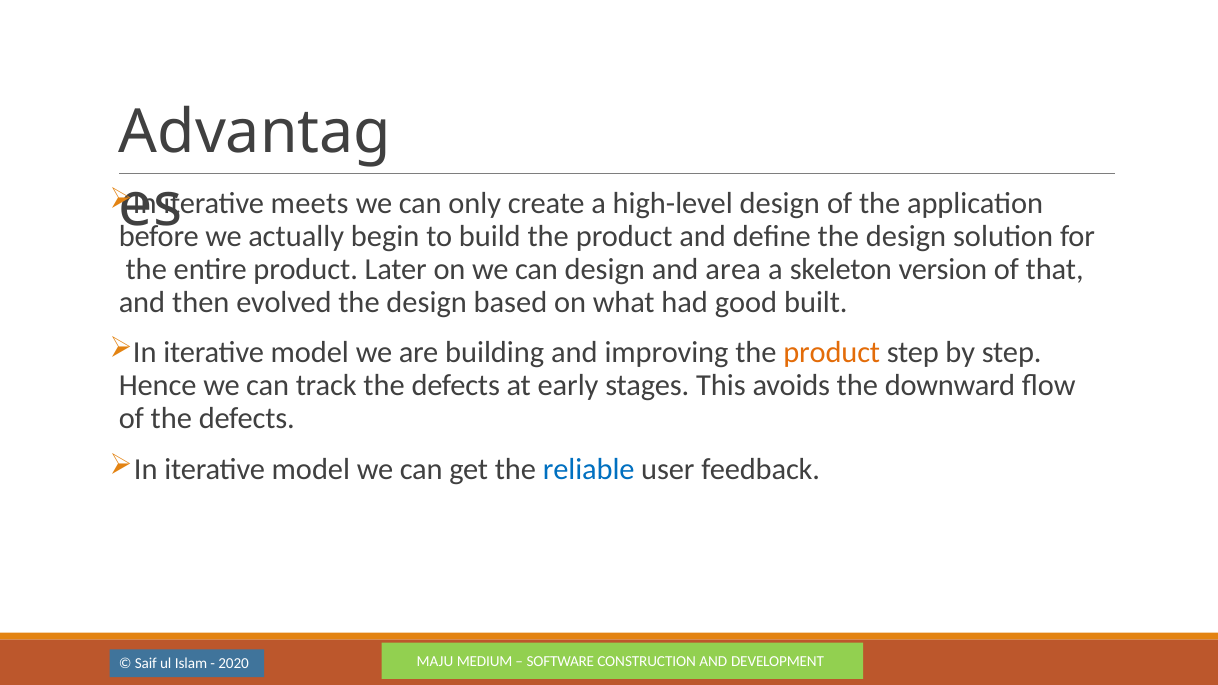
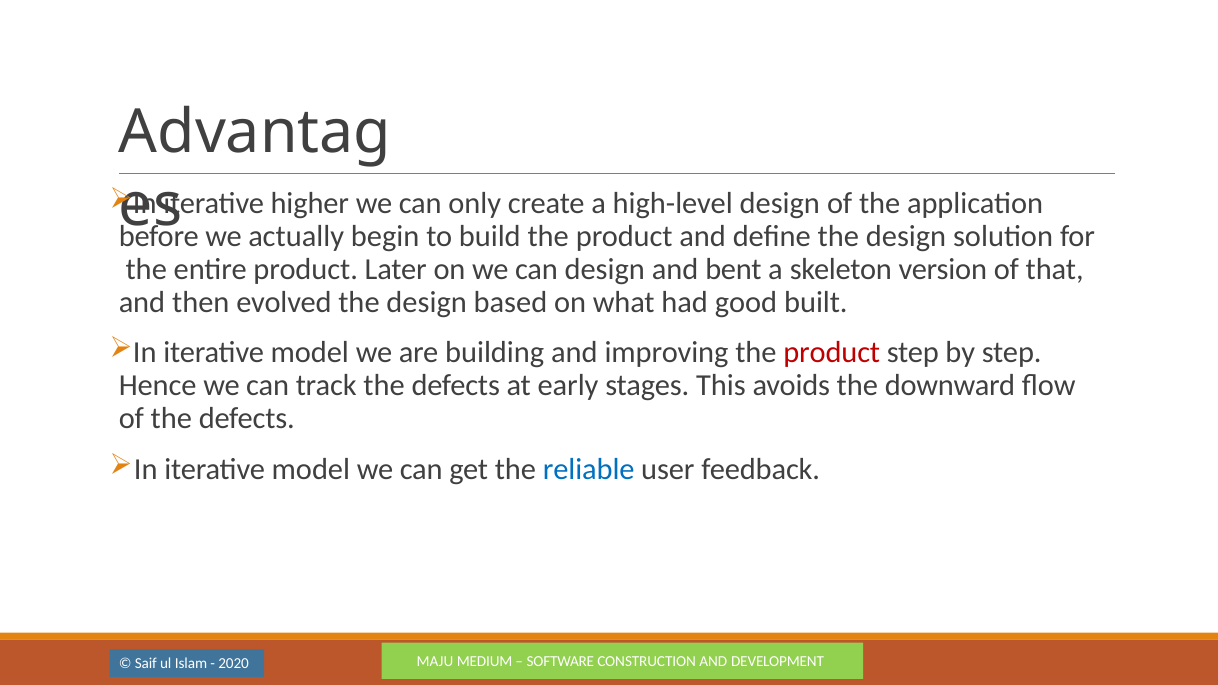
meets: meets -> higher (310, 203)
area: area -> bent (733, 269)
product colour: orange -> red (832, 353)
